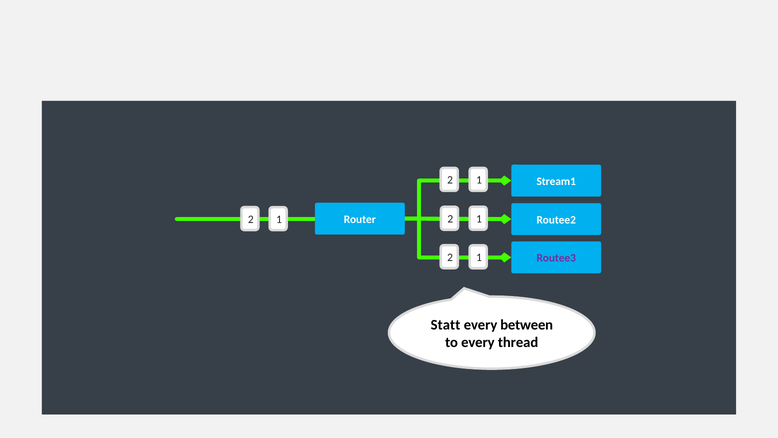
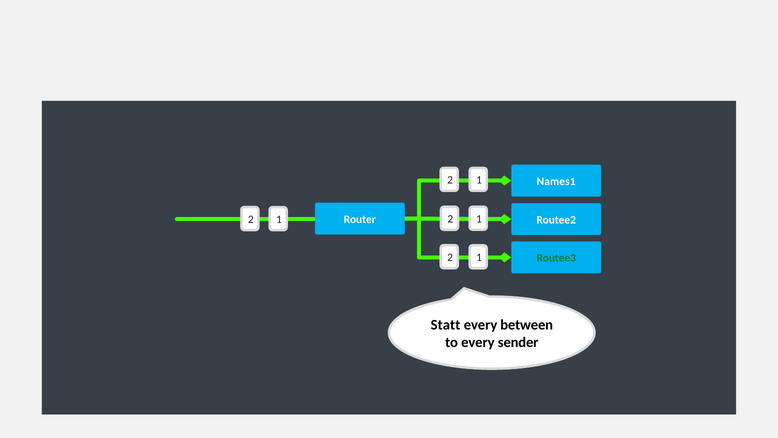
Stream1: Stream1 -> Names1 (556, 181)
Routee3 colour: purple -> green (556, 258)
thread: thread -> sender (518, 342)
